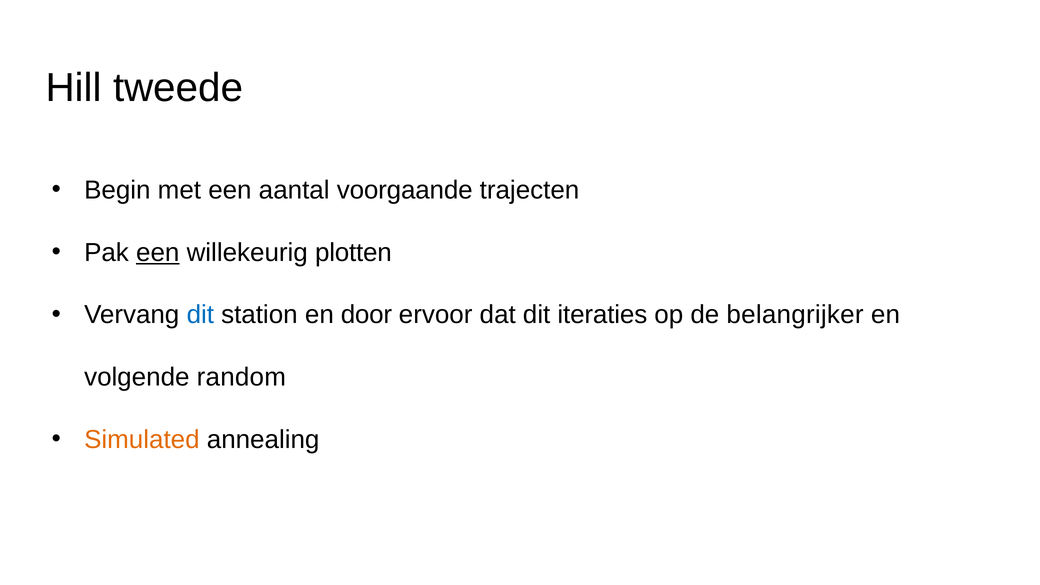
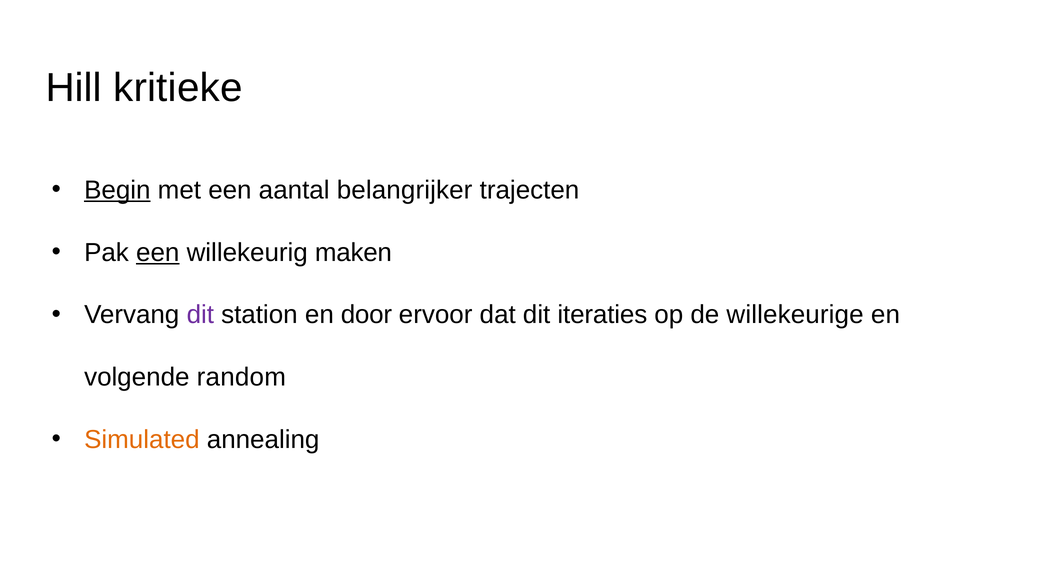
tweede: tweede -> kritieke (178, 88)
Begin underline: none -> present (117, 190)
voorgaande: voorgaande -> belangrijker (405, 190)
plotten: plotten -> maken (353, 252)
dit colour: blue -> purple (200, 315)
belangrijker: belangrijker -> willekeurige (795, 315)
